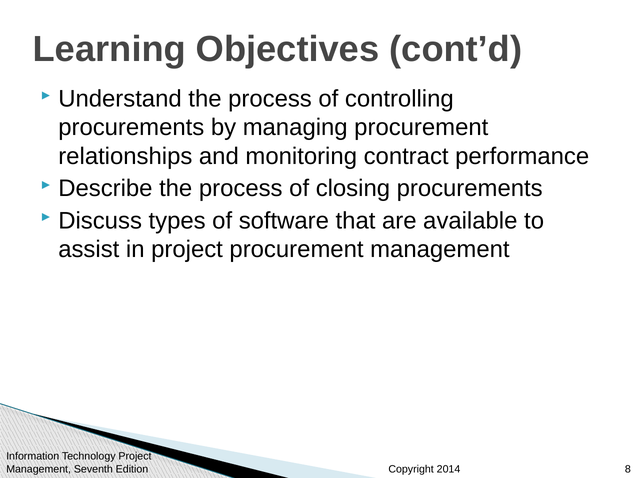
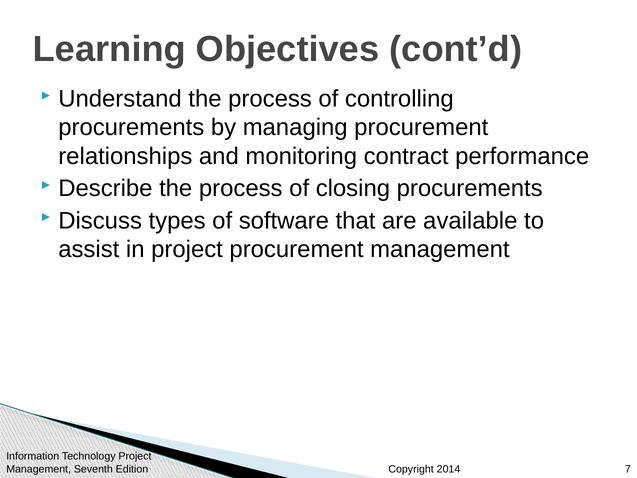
8: 8 -> 7 (628, 469)
